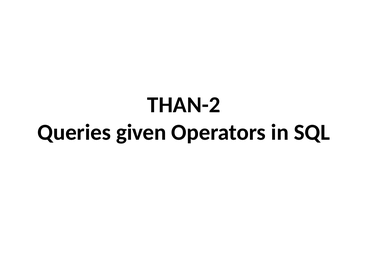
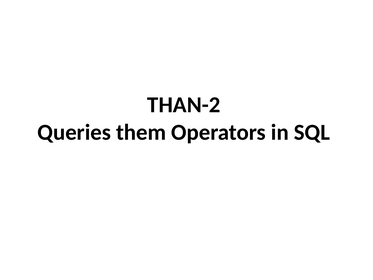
given: given -> them (141, 132)
